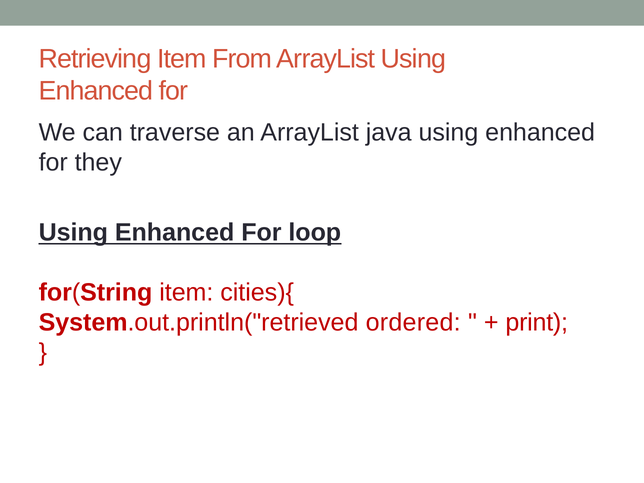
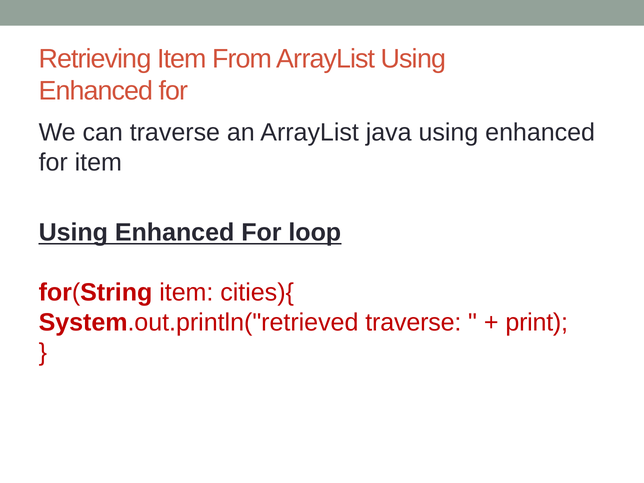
for they: they -> item (98, 163)
System.out.println("retrieved ordered: ordered -> traverse (413, 323)
